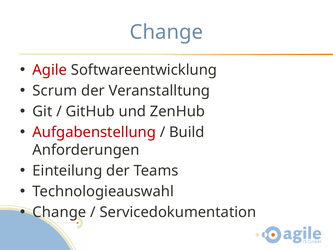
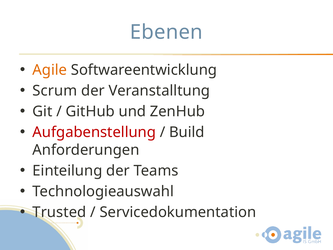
Change: Change -> Ebenen (166, 32)
Agile colour: red -> orange (50, 70)
Change: Change -> Trusted (59, 212)
